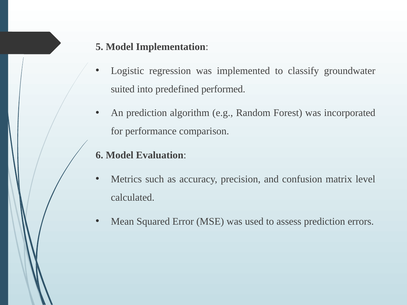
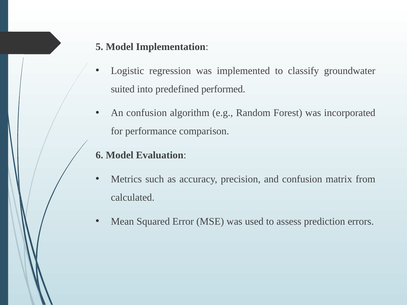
An prediction: prediction -> confusion (147, 113)
level: level -> from (365, 179)
